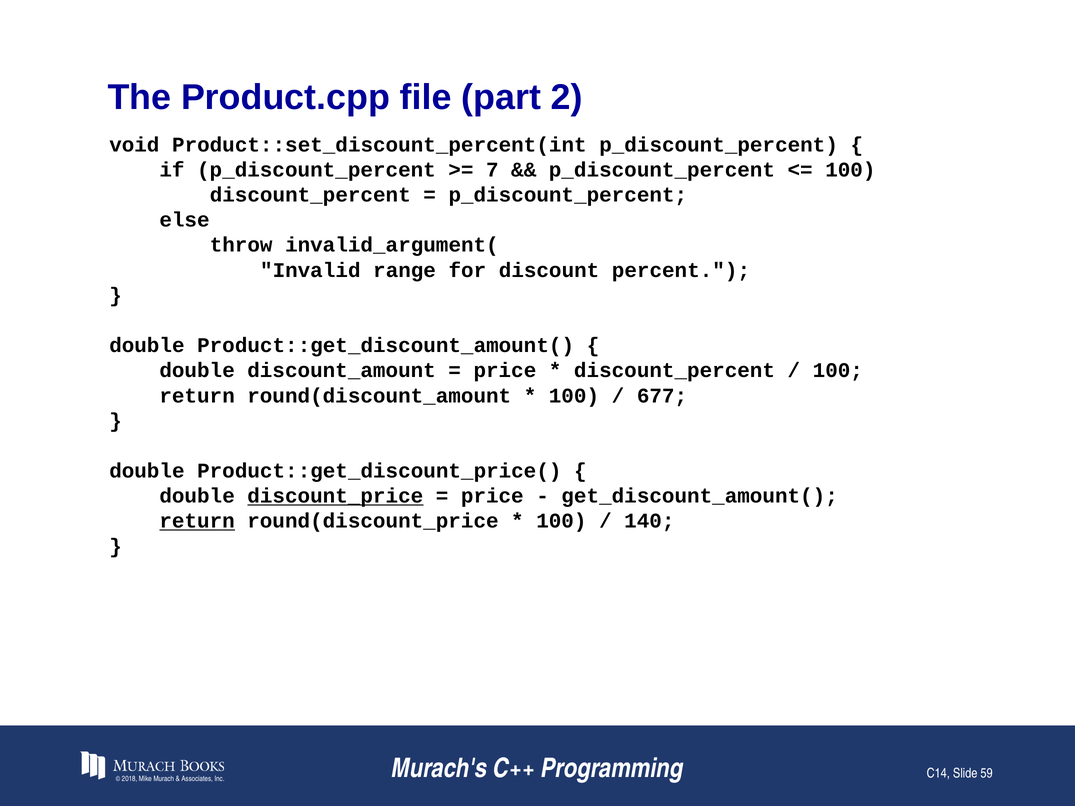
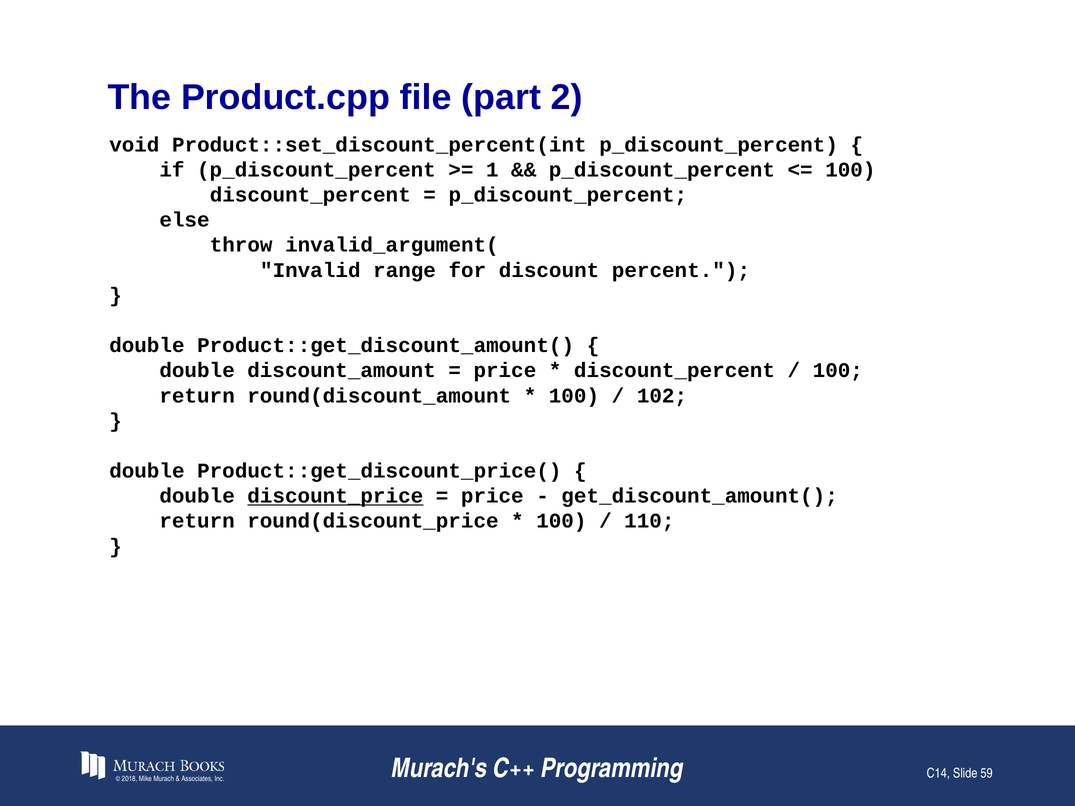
7: 7 -> 1 (492, 170)
677: 677 -> 102 (662, 396)
return underline: present -> none (197, 521)
140: 140 -> 110 (649, 521)
